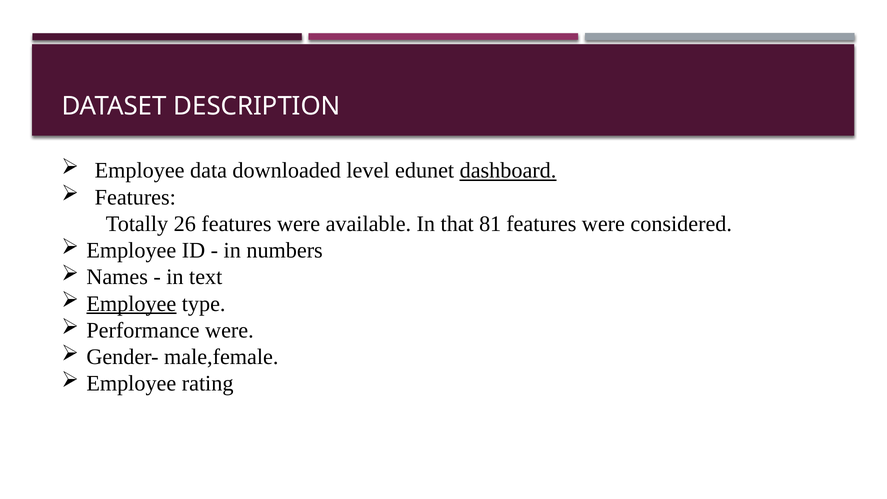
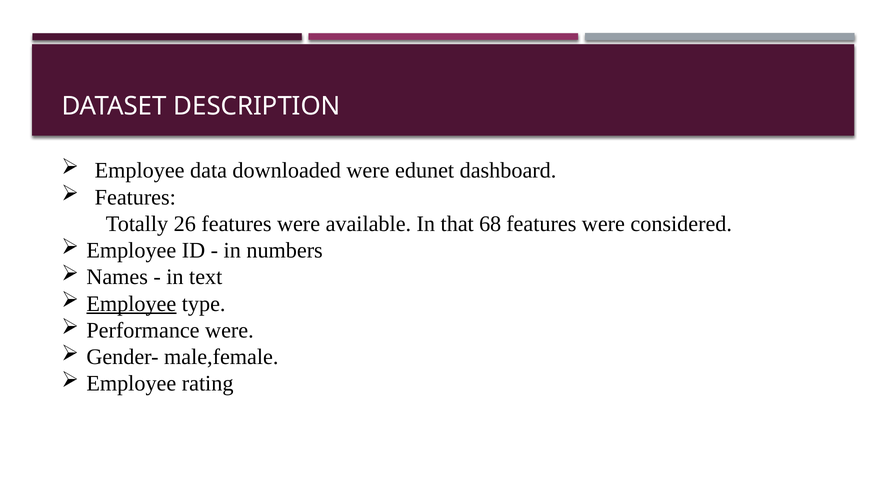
downloaded level: level -> were (368, 171)
dashboard underline: present -> none (508, 171)
81: 81 -> 68 (490, 224)
